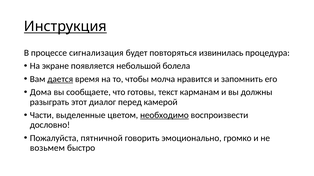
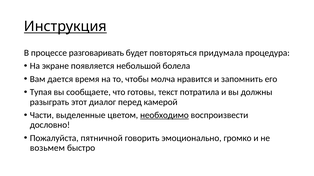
сигнализация: сигнализация -> разговаривать (96, 53)
извинилась: извинилась -> придумала (221, 53)
дается underline: present -> none (60, 79)
Дома: Дома -> Тупая (41, 93)
карманам: карманам -> потратила (200, 93)
